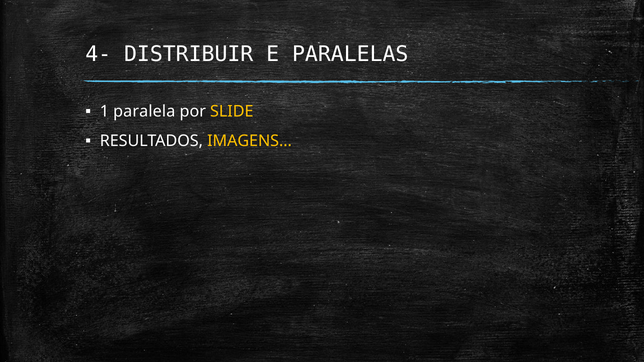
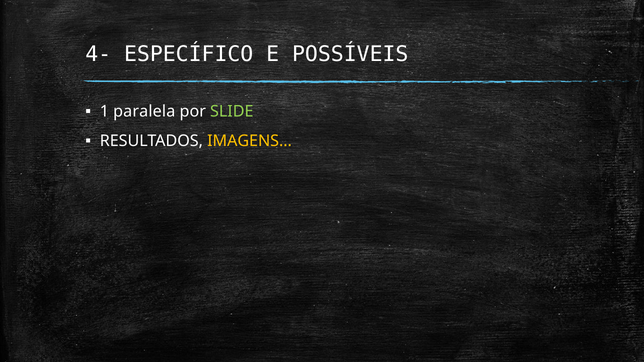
DISTRIBUIR: DISTRIBUIR -> ESPECÍFICO (189, 54)
PARALELAS: PARALELAS -> POSSÍVEIS (350, 54)
SLIDE colour: yellow -> light green (232, 112)
